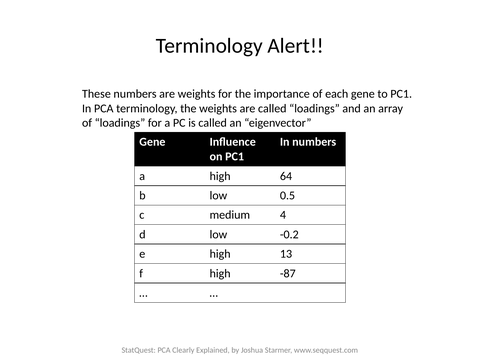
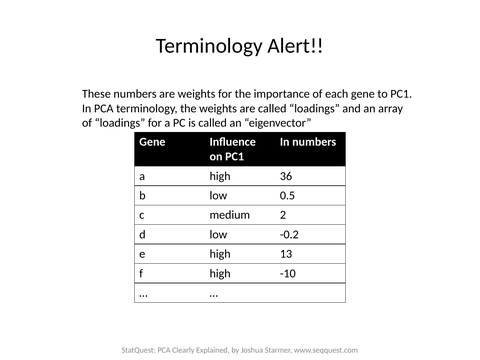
64: 64 -> 36 (286, 176)
4: 4 -> 2 (283, 215)
-87: -87 -> -10 (288, 273)
